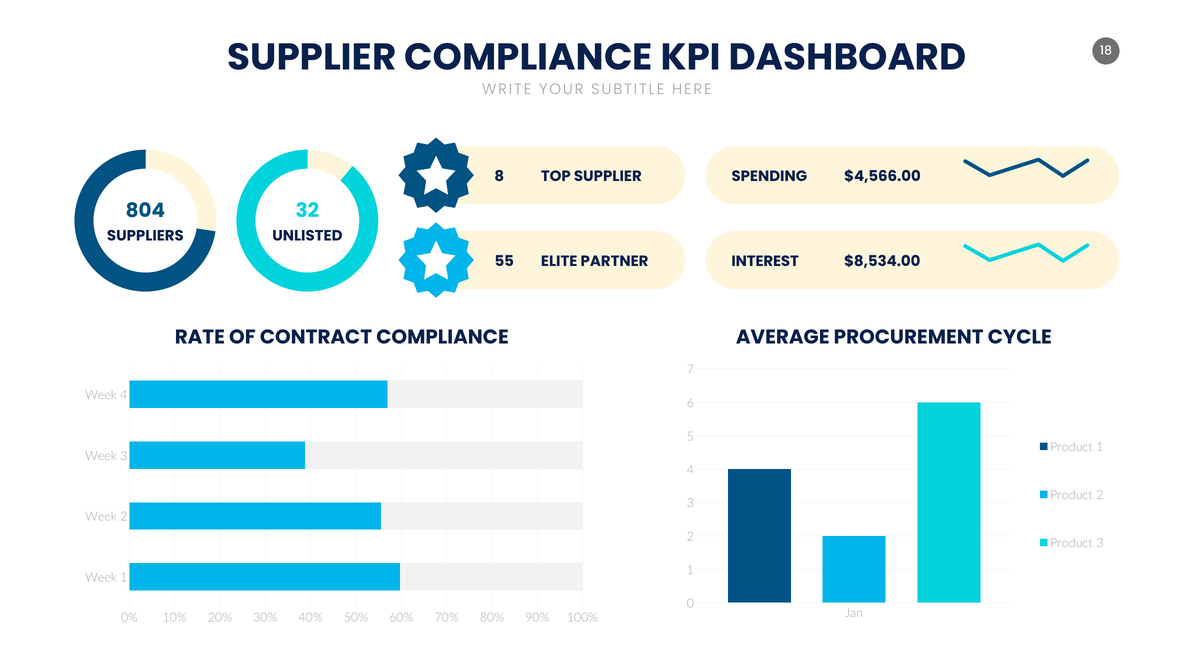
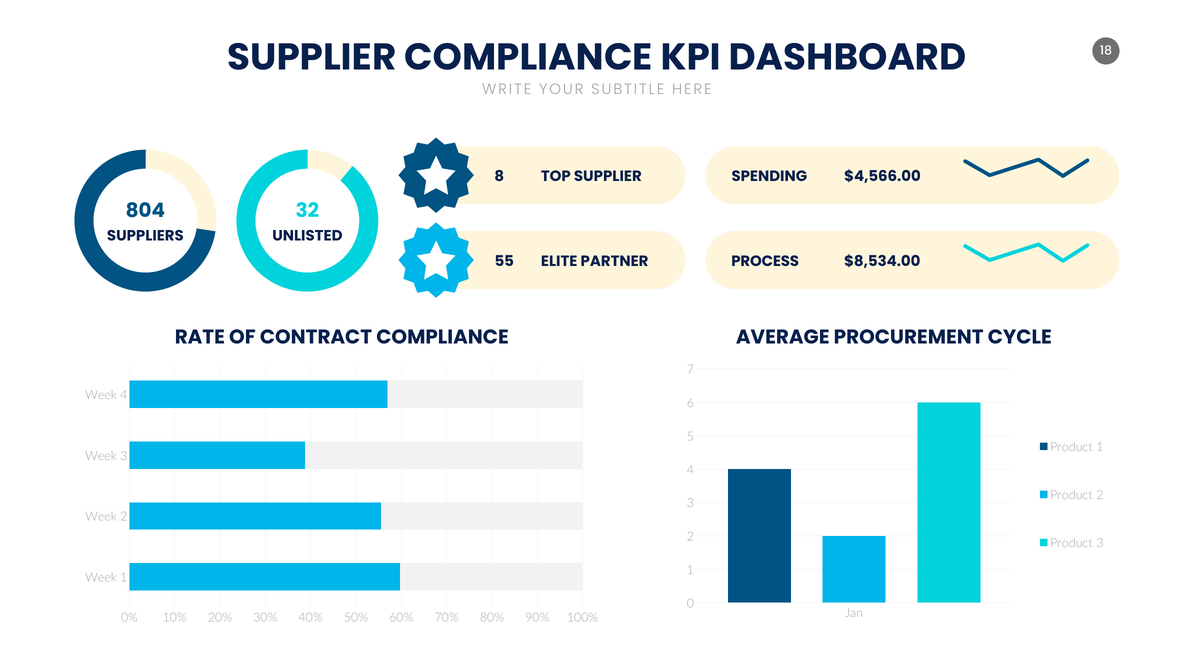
INTEREST: INTEREST -> PROCESS (765, 261)
